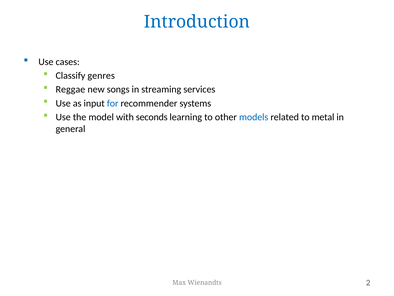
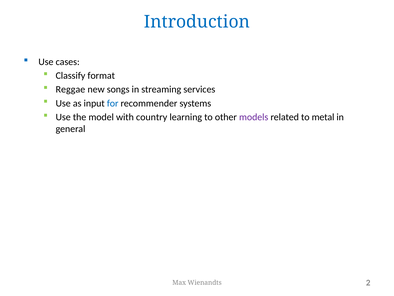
genres: genres -> format (101, 76)
seconds: seconds -> country (152, 117)
models colour: blue -> purple (254, 117)
